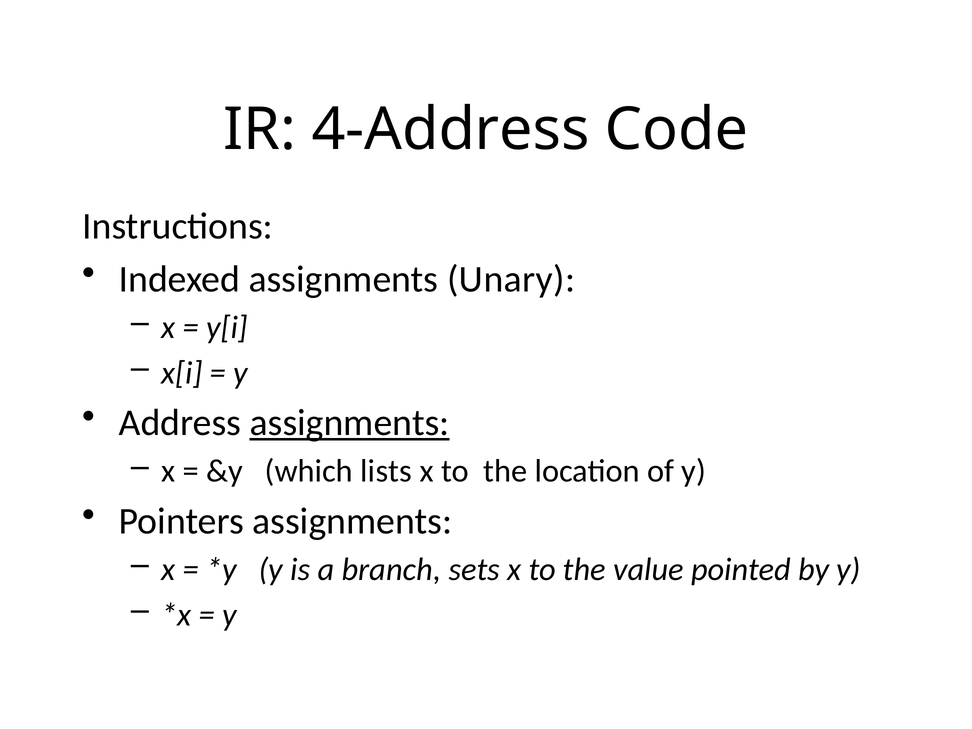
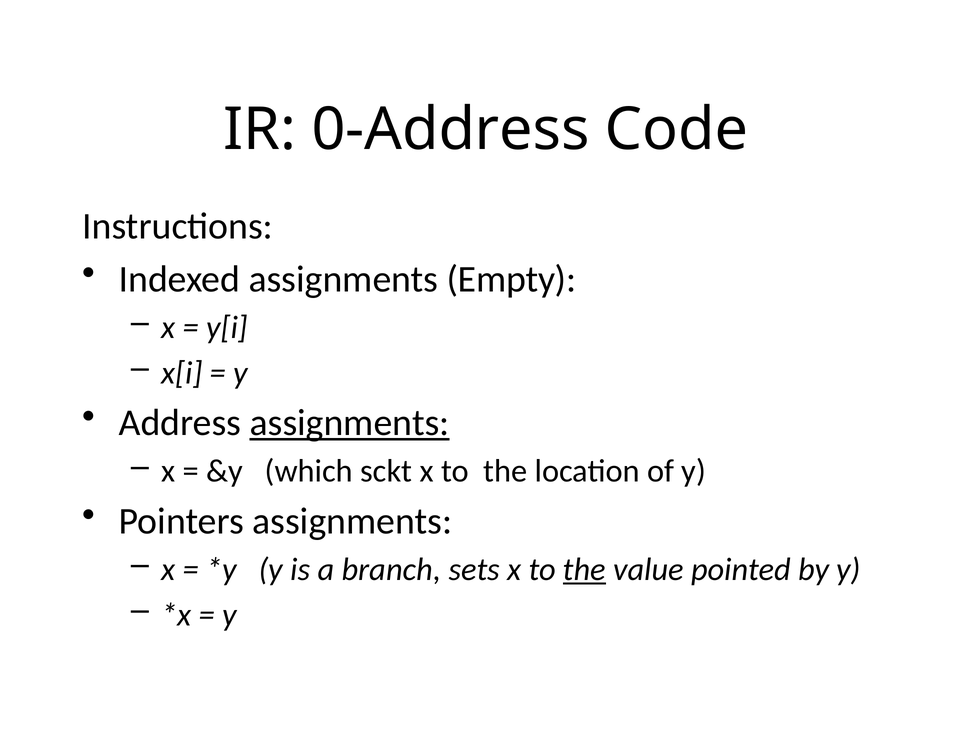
4-Address: 4-Address -> 0-Address (450, 130)
Unary: Unary -> Empty (511, 279)
lists: lists -> sckt (386, 471)
the underline: none -> present (584, 569)
